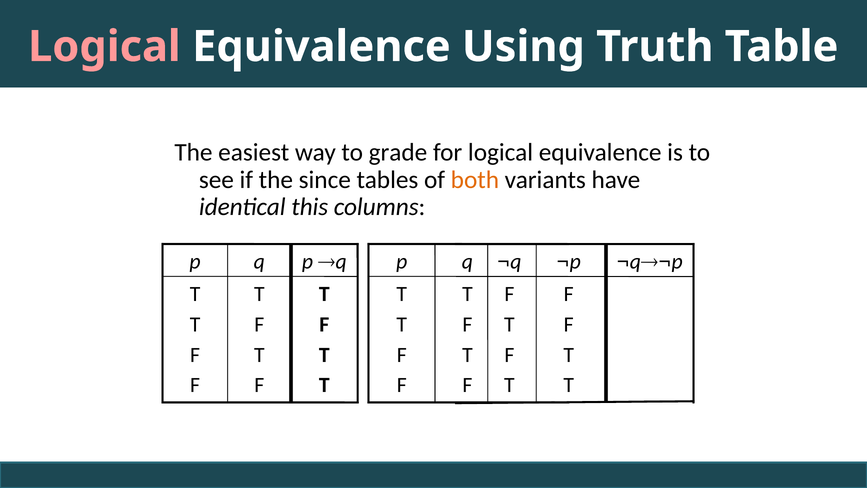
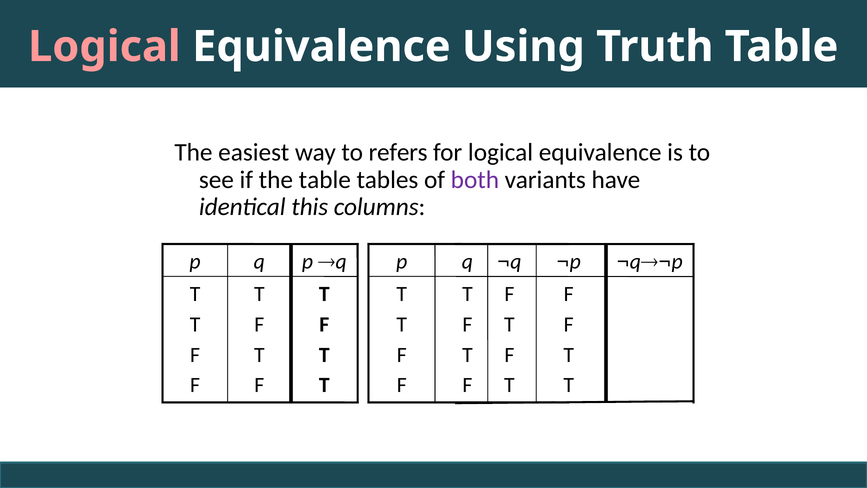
grade: grade -> refers (398, 152)
the since: since -> table (325, 180)
both colour: orange -> purple (475, 180)
